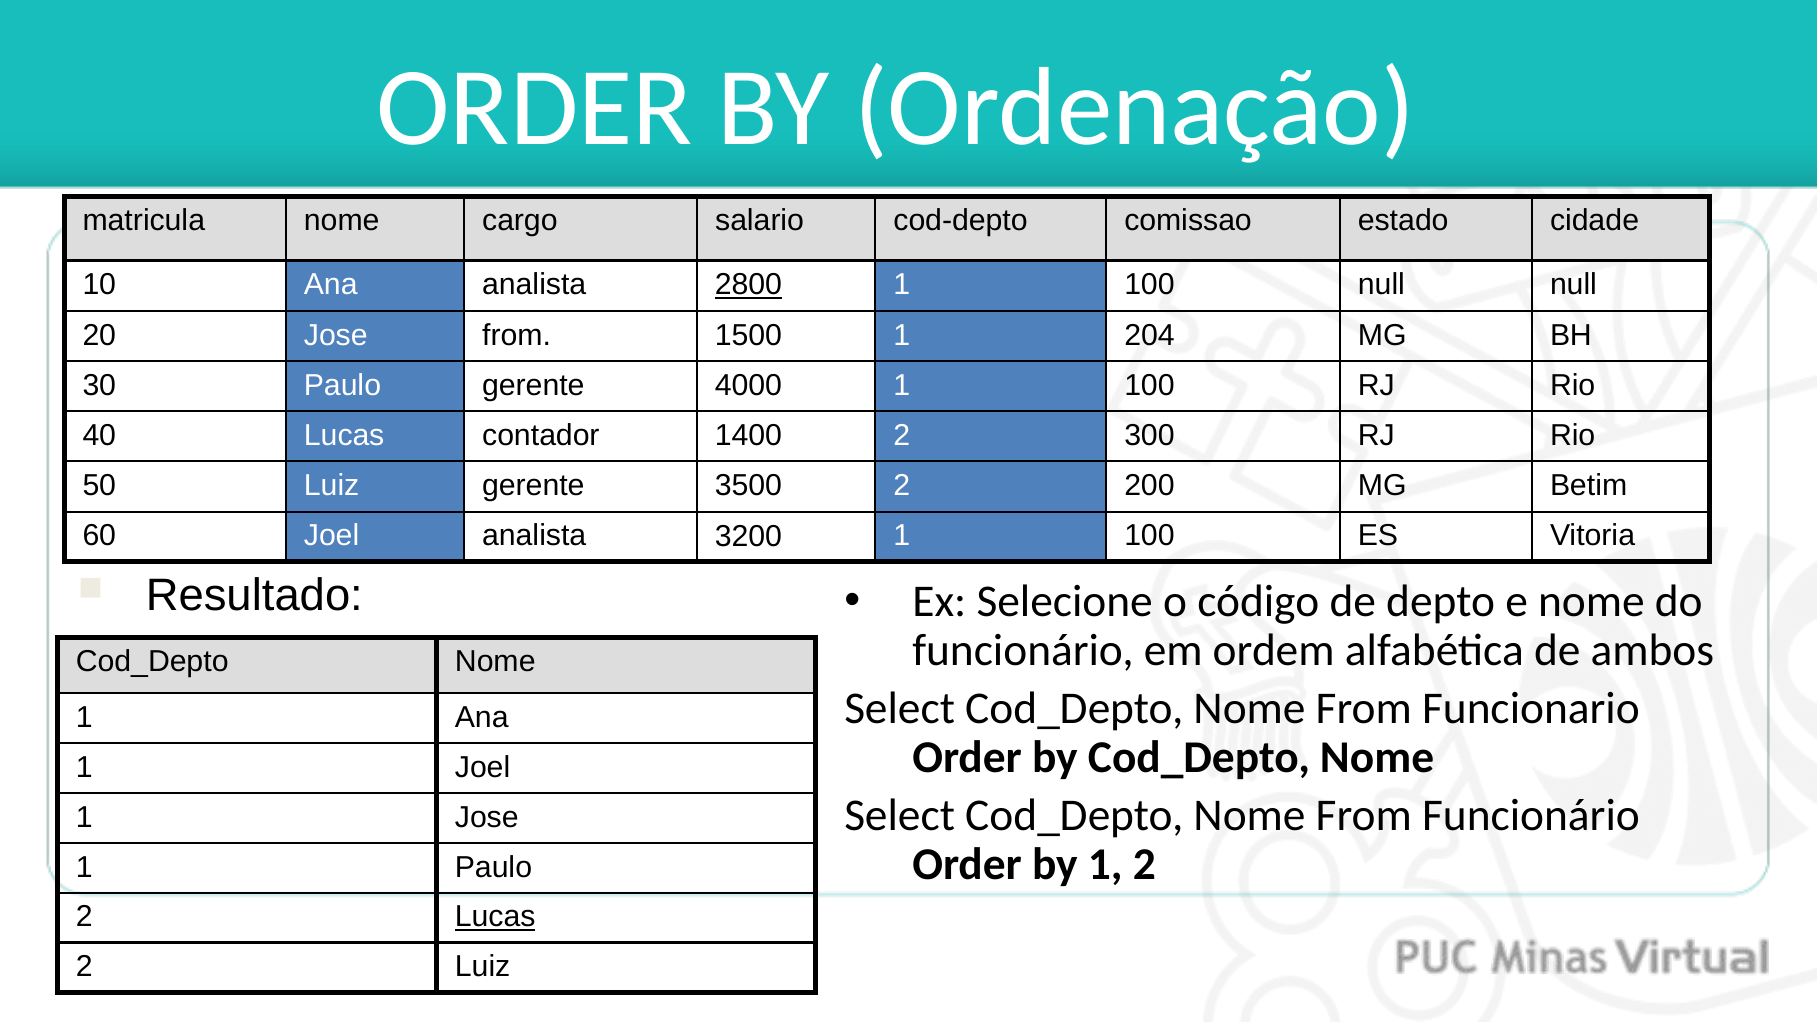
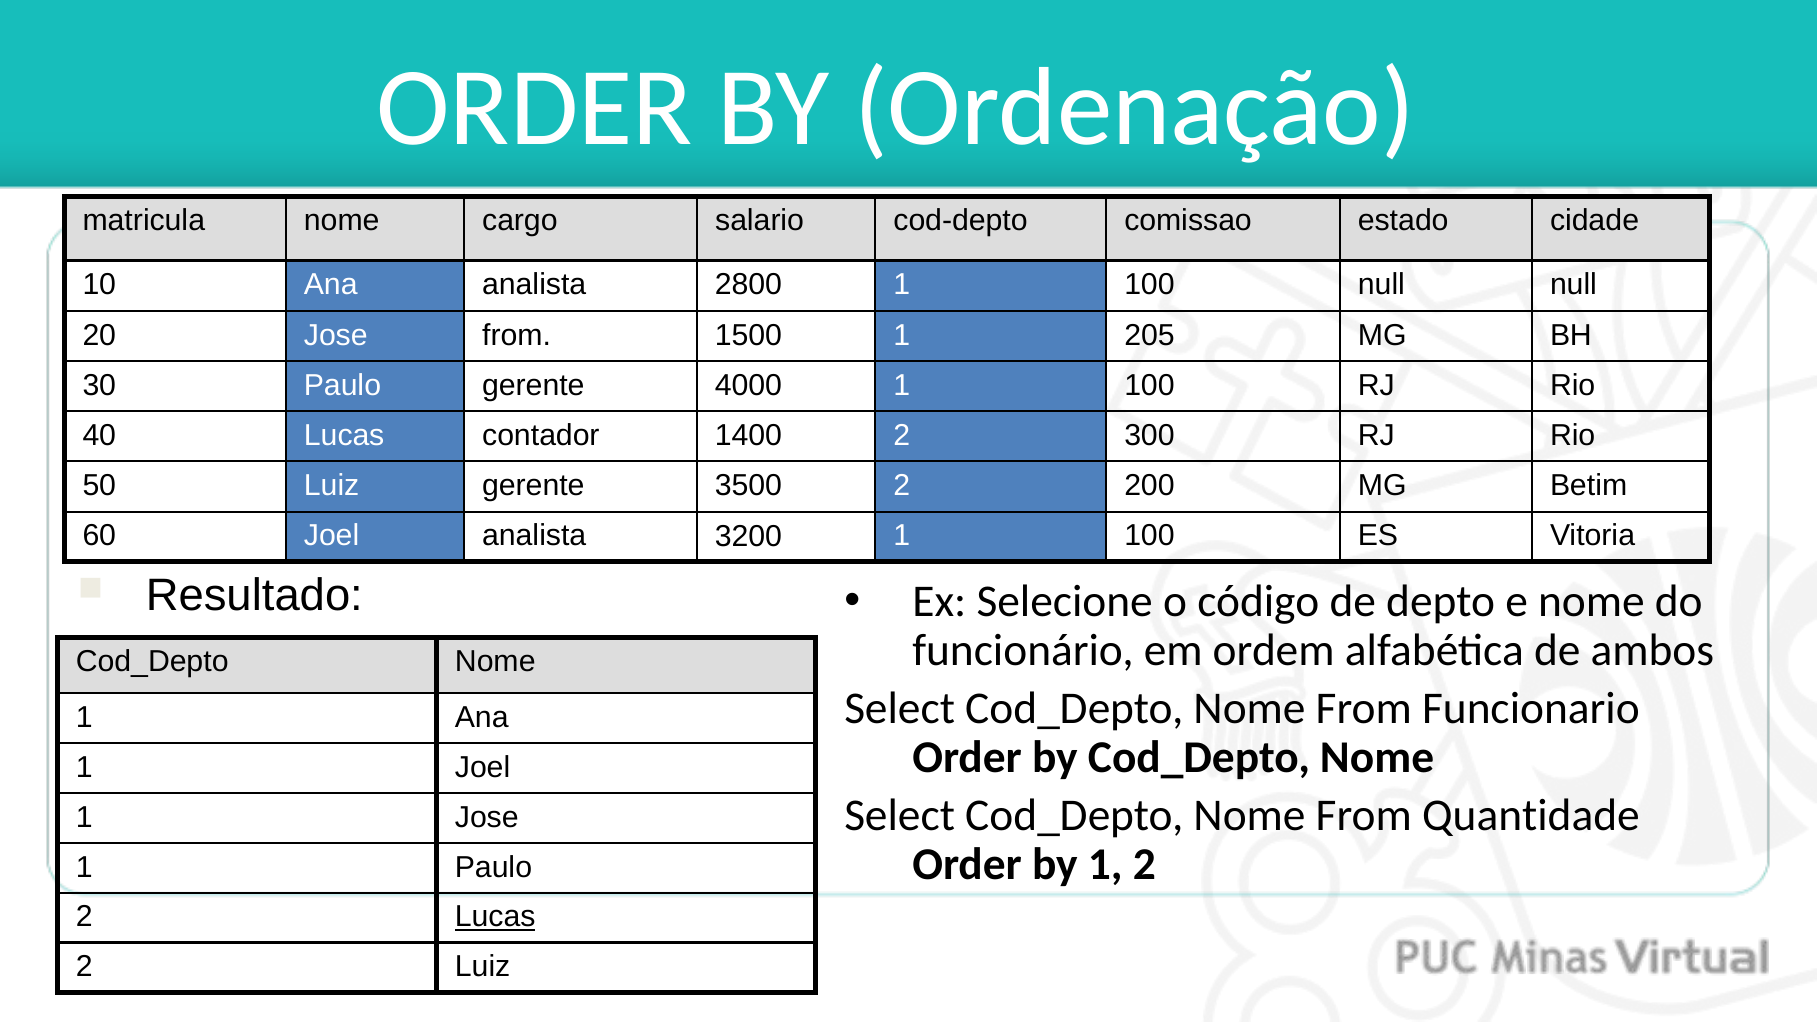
2800 underline: present -> none (748, 285)
204: 204 -> 205 (1149, 335)
From Funcionário: Funcionário -> Quantidade (1531, 816)
